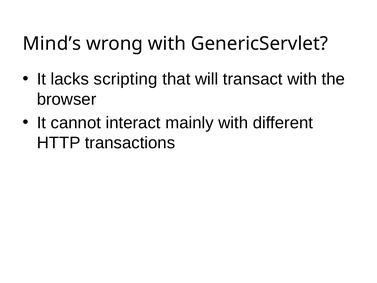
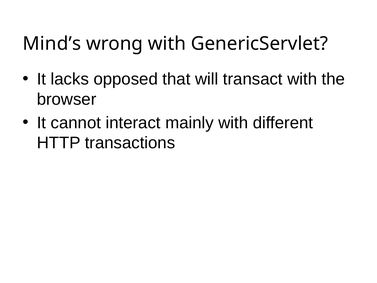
scripting: scripting -> opposed (126, 79)
